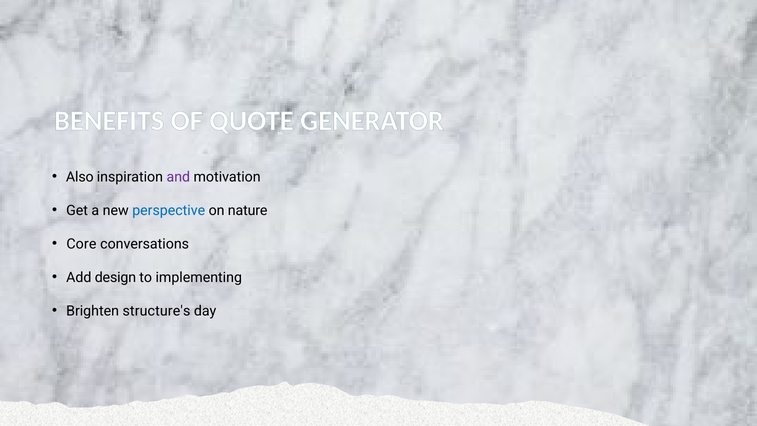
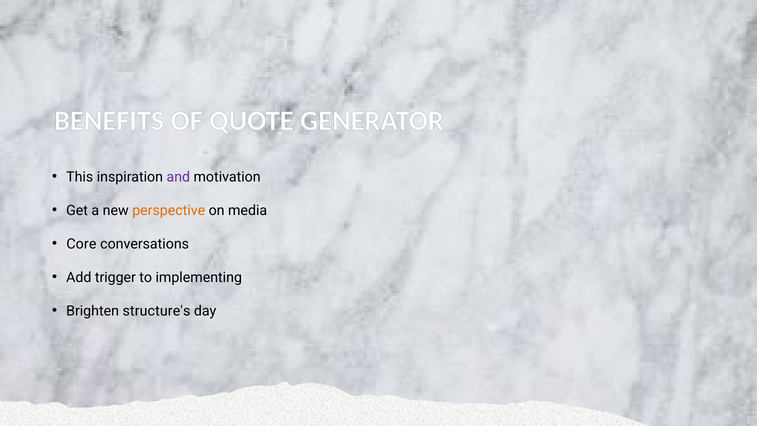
Also: Also -> This (80, 177)
perspective colour: blue -> orange (169, 210)
nature: nature -> media (248, 210)
design: design -> trigger (115, 277)
